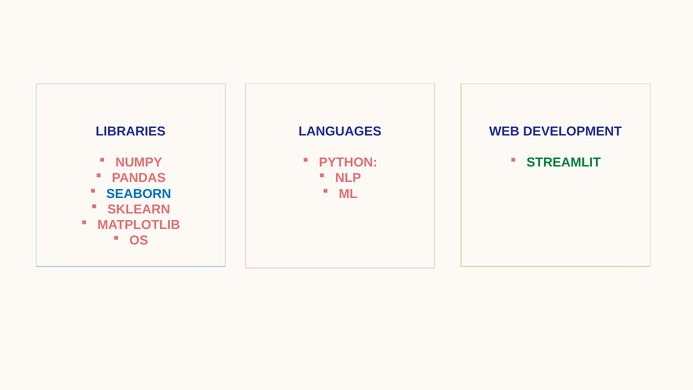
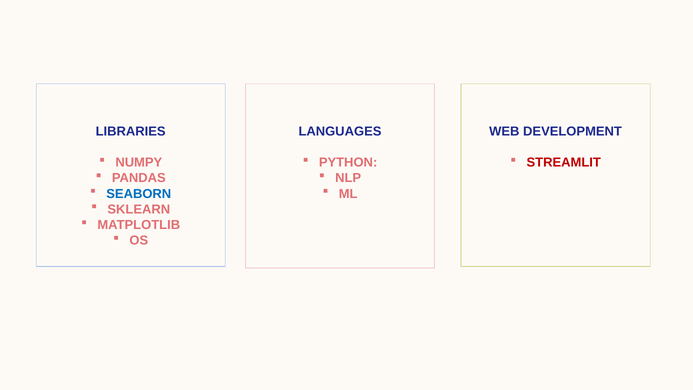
STREAMLIT colour: green -> red (564, 162)
